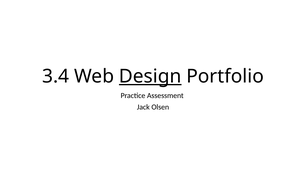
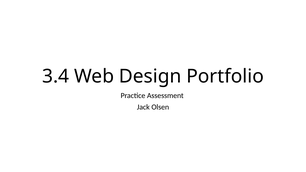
Design underline: present -> none (150, 76)
